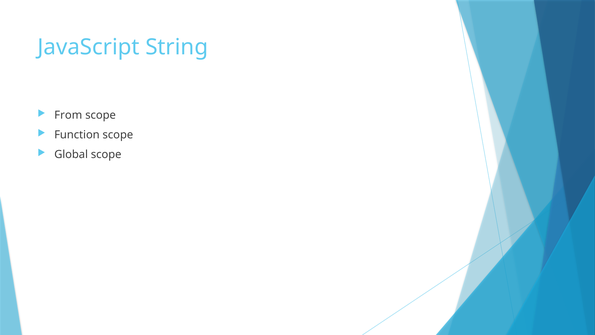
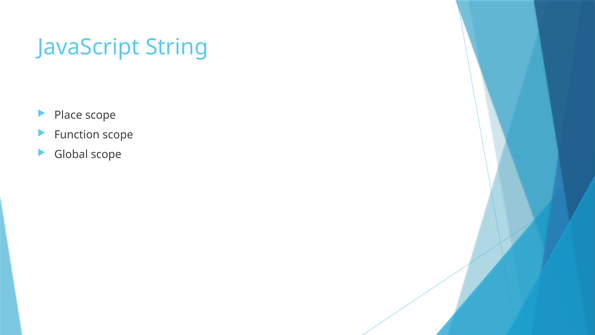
From: From -> Place (68, 115)
